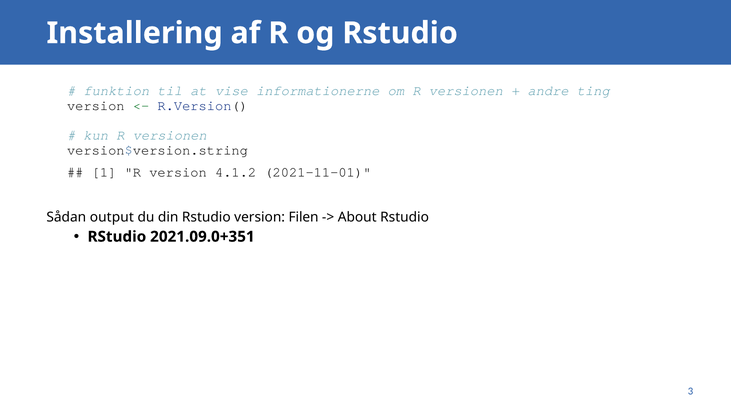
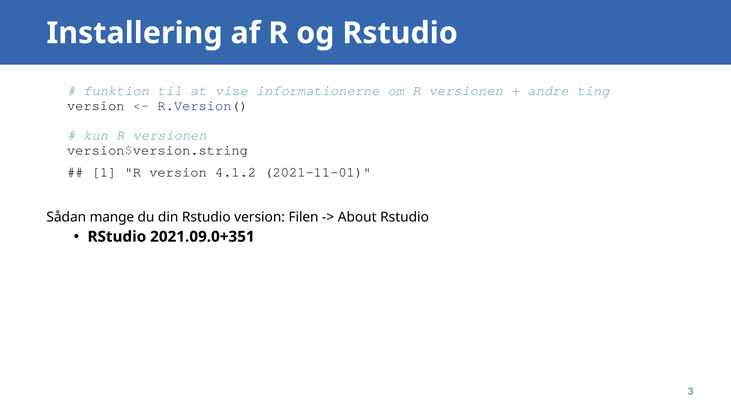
output: output -> mange (112, 217)
